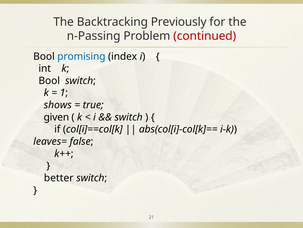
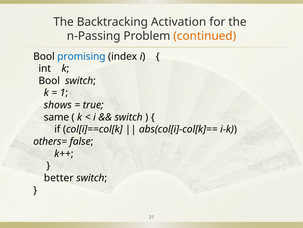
Previously: Previously -> Activation (179, 22)
continued colour: red -> orange (205, 36)
given: given -> same (56, 117)
leaves=: leaves= -> others= (50, 141)
